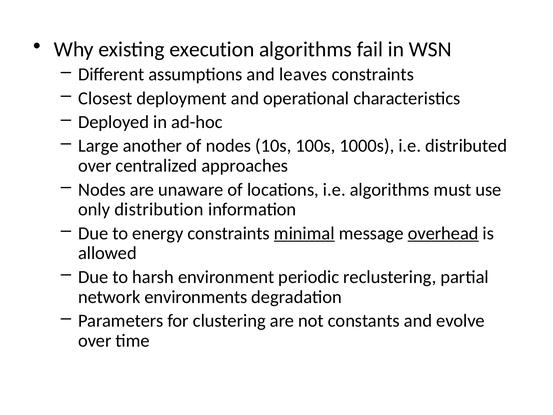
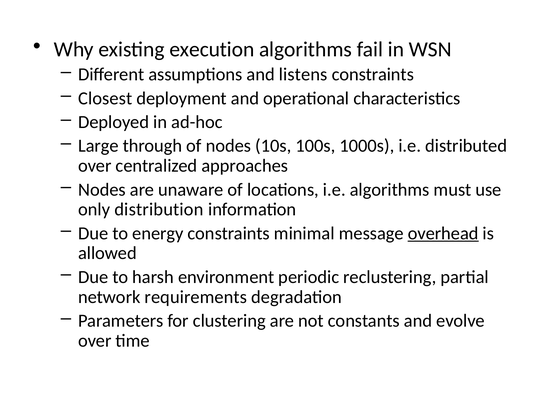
leaves: leaves -> listens (303, 74)
another: another -> through (152, 146)
minimal underline: present -> none (304, 233)
environments: environments -> requirements (196, 297)
